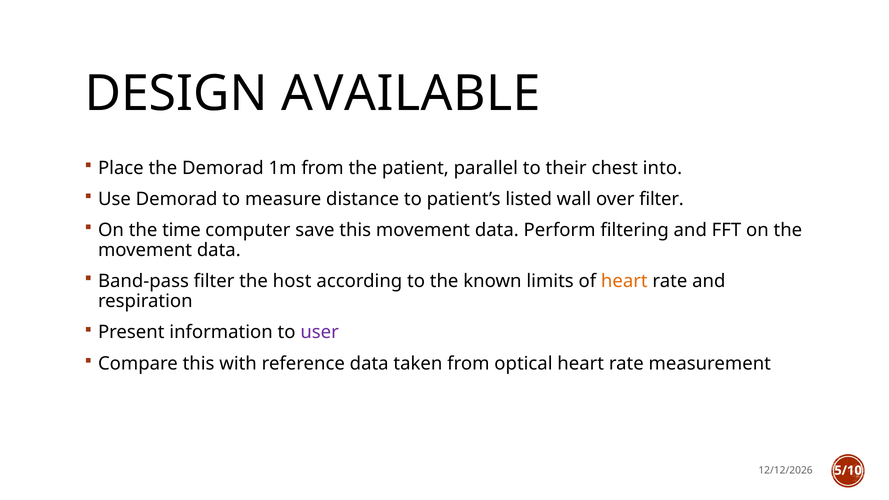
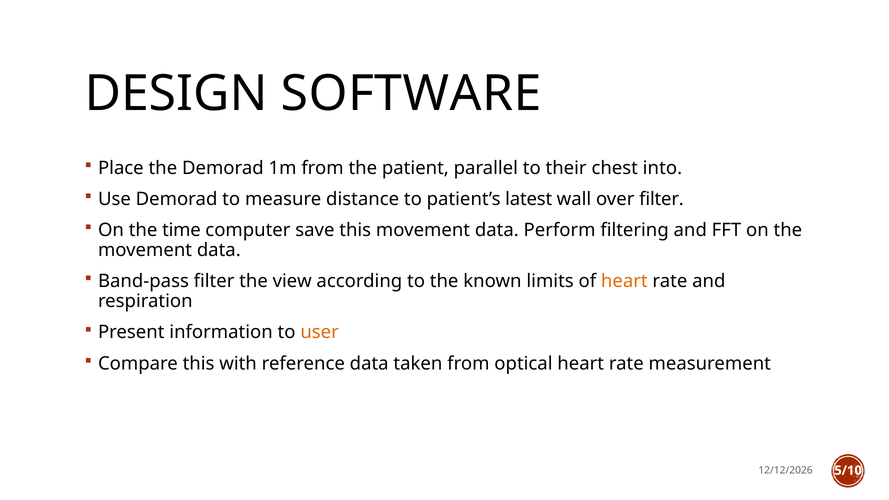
AVAILABLE: AVAILABLE -> SOFTWARE (411, 94)
listed: listed -> latest (529, 199)
host: host -> view (292, 281)
user colour: purple -> orange (320, 332)
